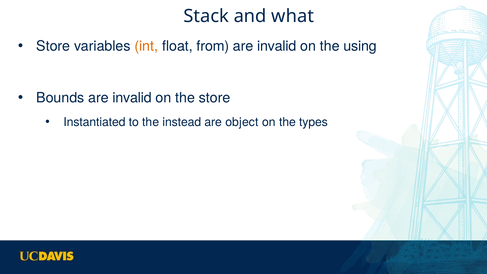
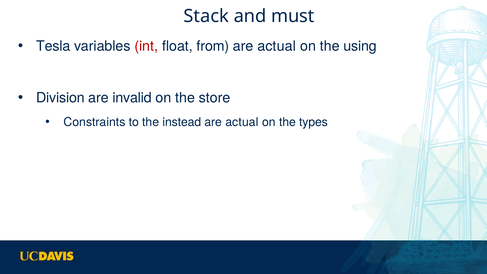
what: what -> must (293, 16)
Store: Store -> Tesla (53, 46)
int colour: orange -> red (146, 46)
invalid: invalid -> actual (277, 46)
Bounds: Bounds -> Division (60, 98)
Instantiated: Instantiated -> Constraints (95, 122)
object: object -> actual (242, 122)
